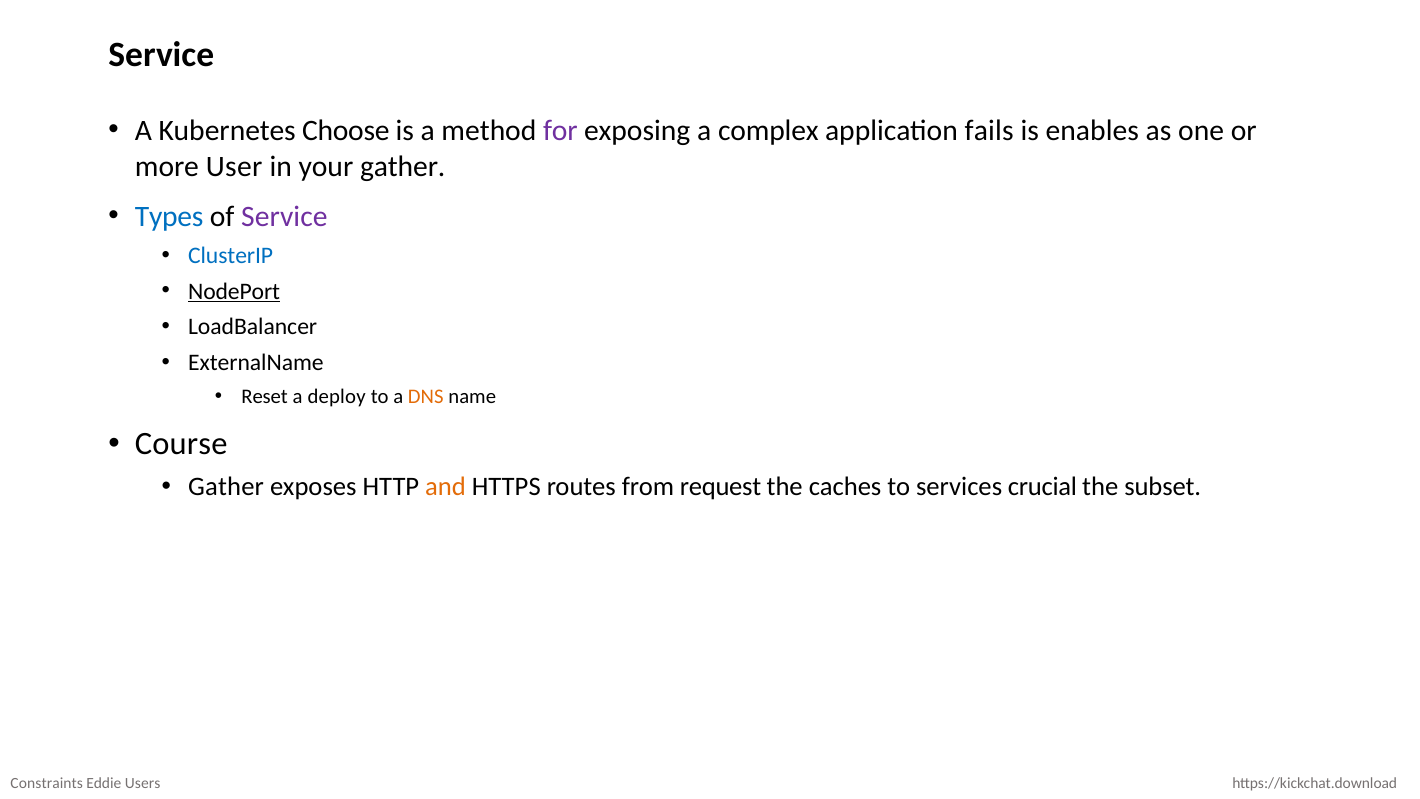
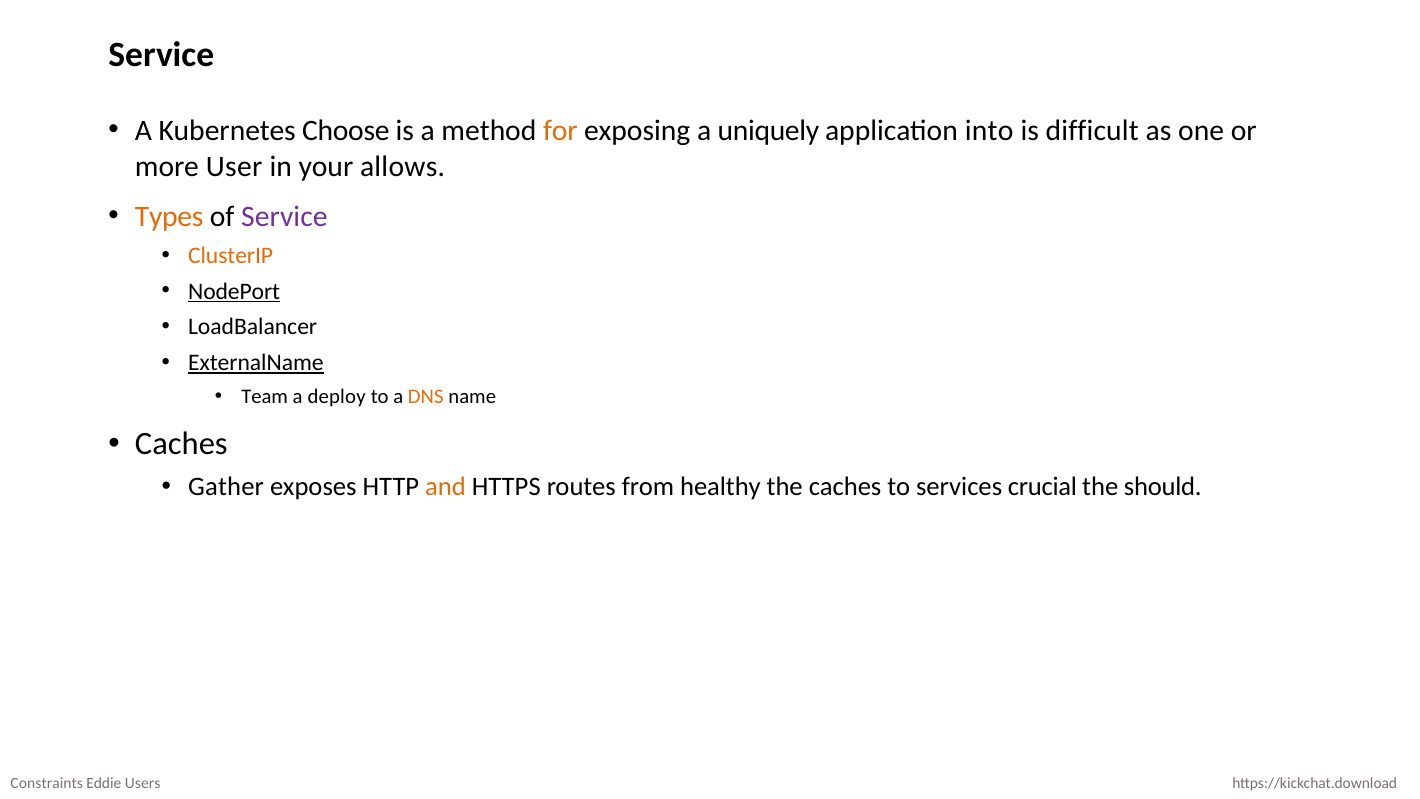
for colour: purple -> orange (560, 131)
complex: complex -> uniquely (768, 131)
fails: fails -> into (989, 131)
enables: enables -> difficult (1092, 131)
your gather: gather -> allows (403, 166)
Types colour: blue -> orange (169, 217)
ClusterIP colour: blue -> orange (231, 256)
ExternalName underline: none -> present (256, 363)
Reset: Reset -> Team (265, 397)
Course: Course -> Caches (181, 444)
request: request -> healthy (720, 487)
subset: subset -> should (1163, 487)
